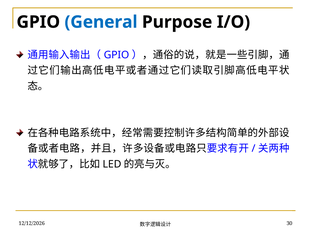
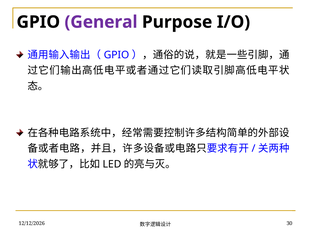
General colour: blue -> purple (101, 22)
